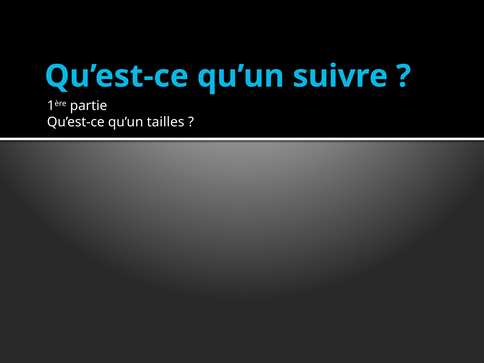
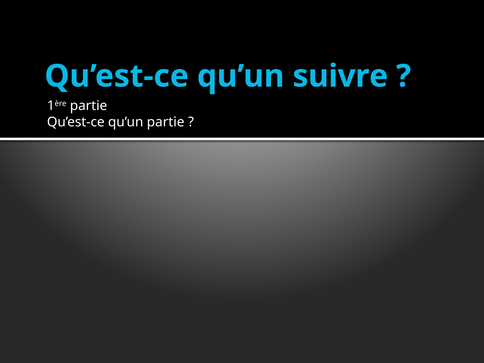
qu’un tailles: tailles -> partie (166, 122)
